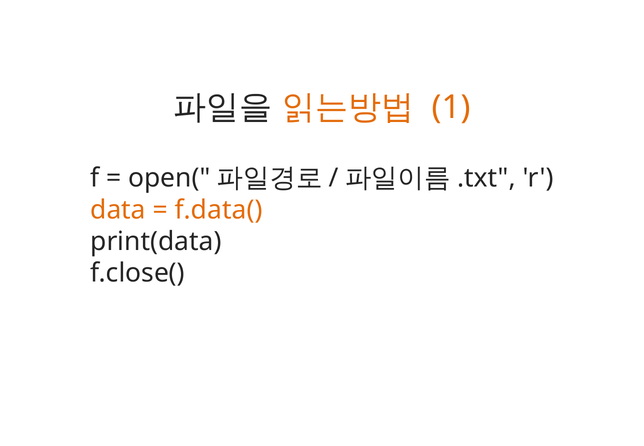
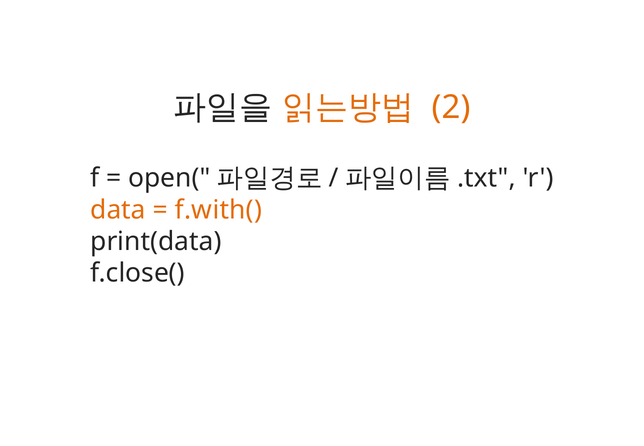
1: 1 -> 2 (451, 108)
f.data(: f.data( -> f.with( (218, 210)
